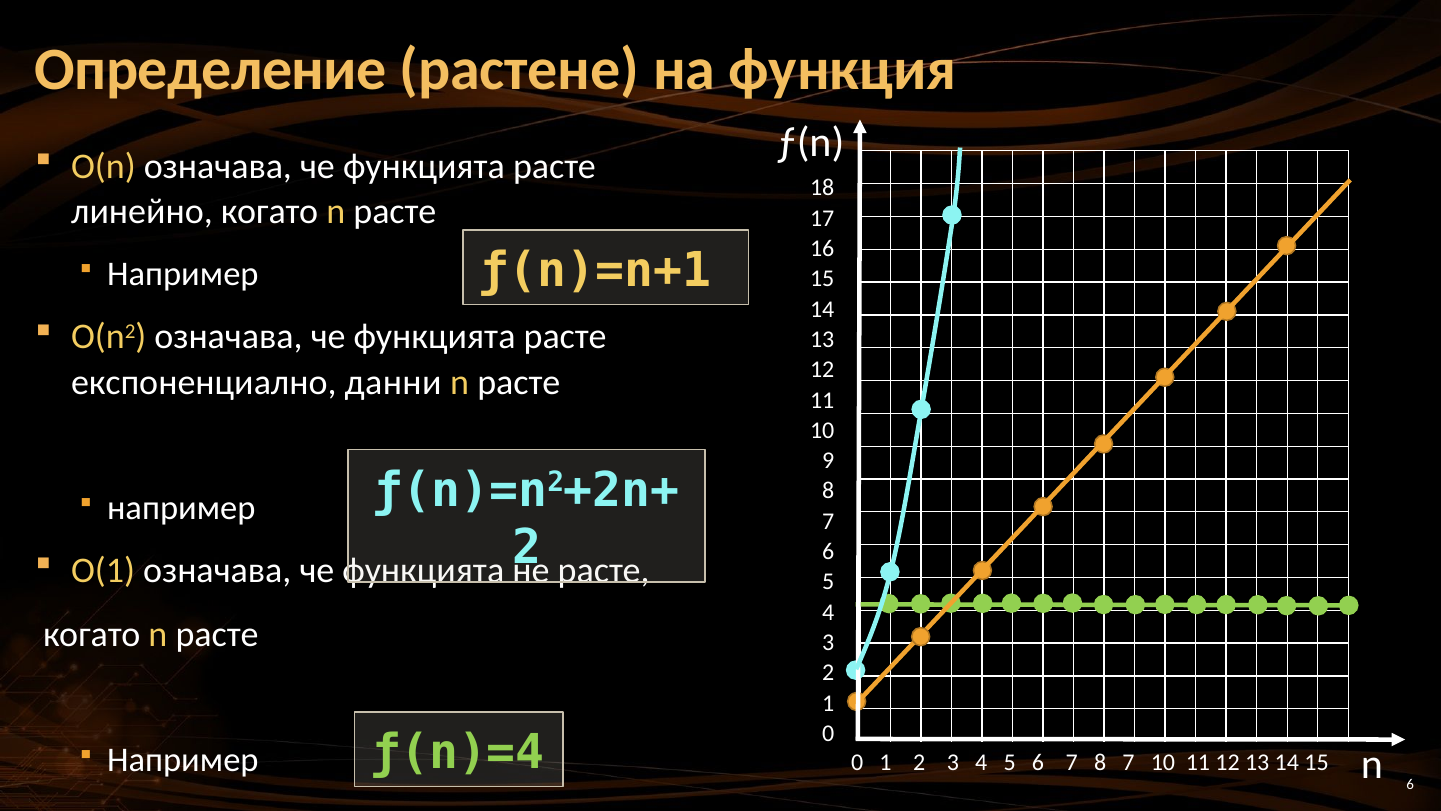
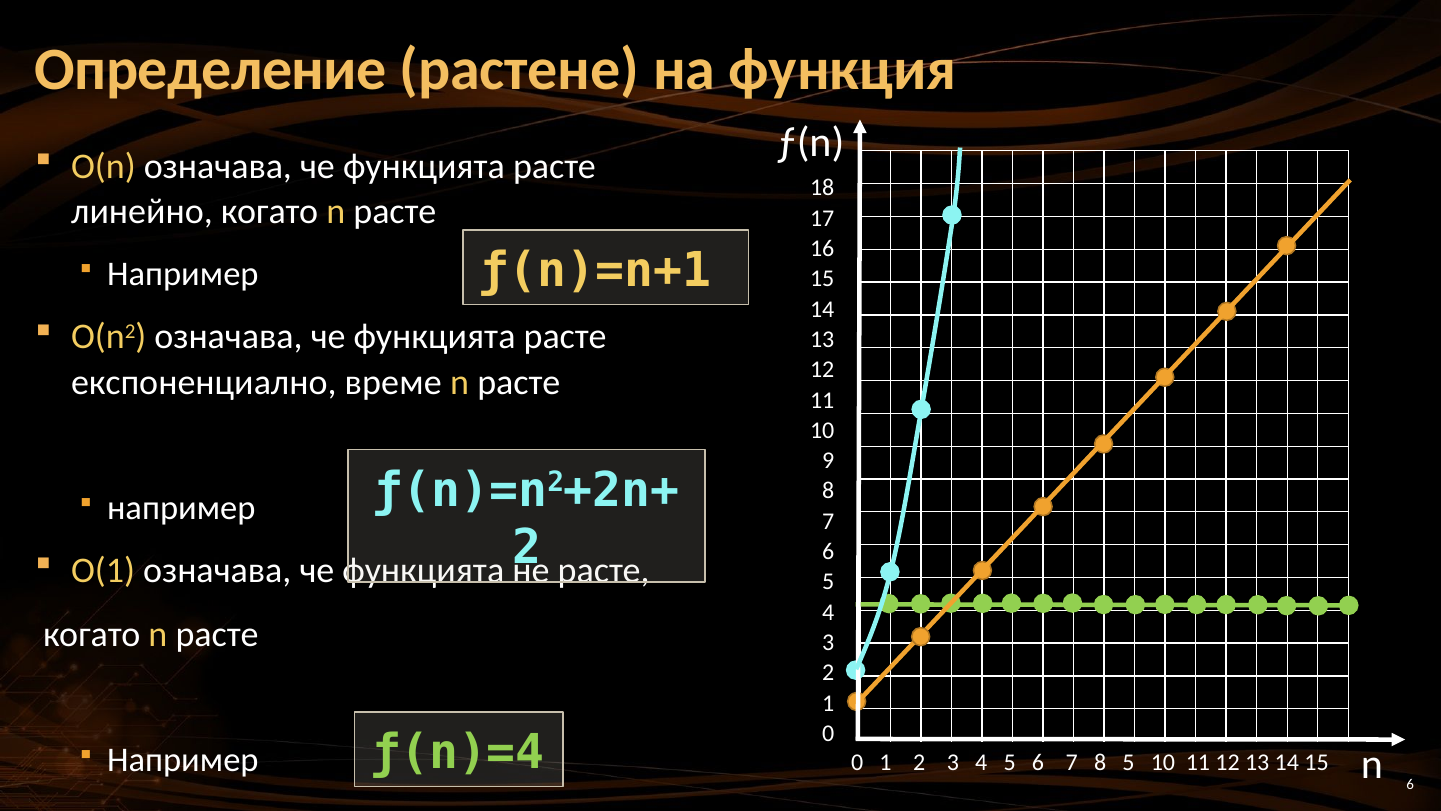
данни: данни -> време (393, 382)
7 8 7: 7 -> 5 (1128, 762)
